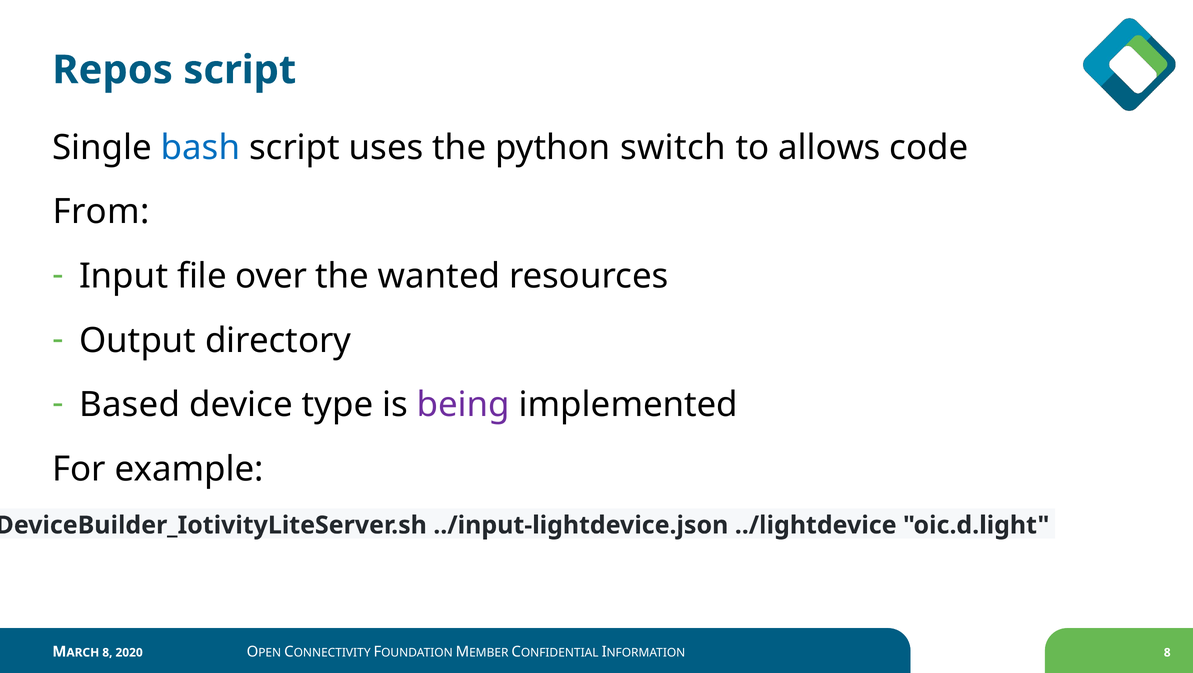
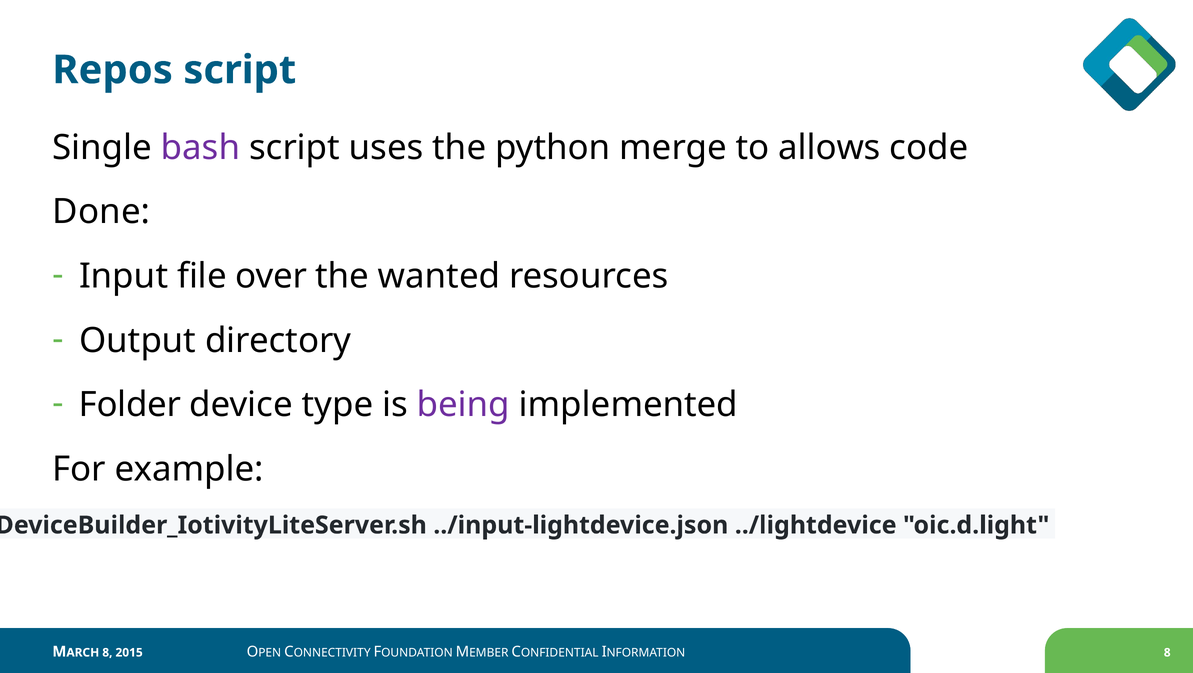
bash colour: blue -> purple (201, 147)
switch: switch -> merge (673, 147)
From: From -> Done (101, 212)
Based: Based -> Folder (130, 405)
2020: 2020 -> 2015 (129, 652)
